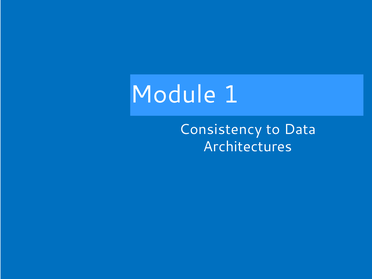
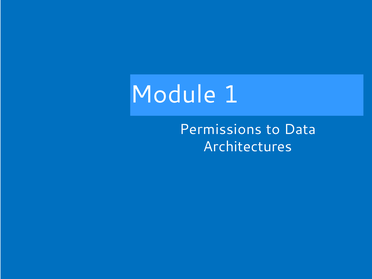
Consistency: Consistency -> Permissions (221, 129)
